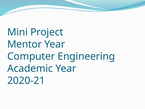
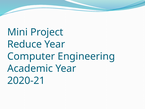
Mentor: Mentor -> Reduce (25, 44)
